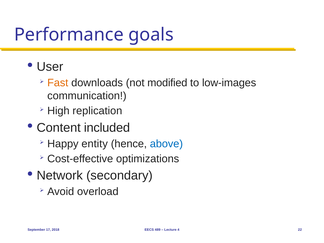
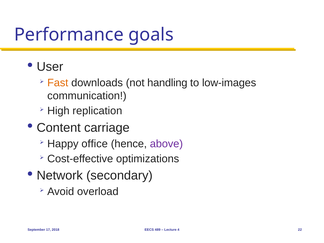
modified: modified -> handling (167, 83)
included: included -> carriage (107, 128)
entity: entity -> office (95, 144)
above colour: blue -> purple (166, 144)
